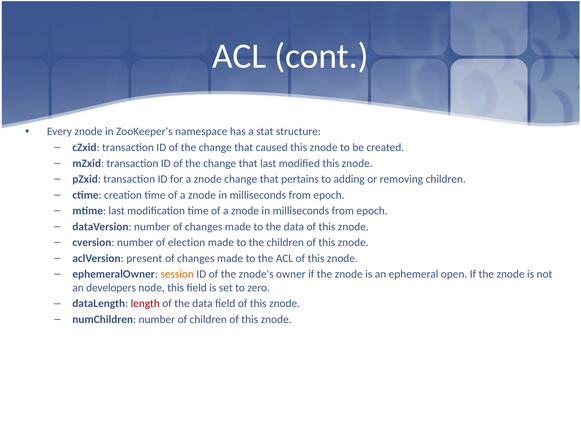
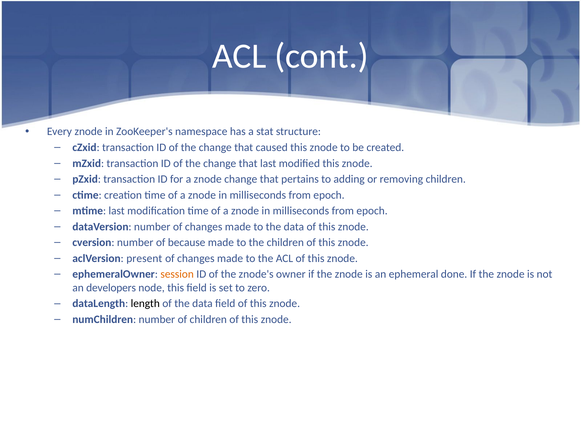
election: election -> because (187, 242)
open: open -> done (454, 274)
length colour: red -> black (145, 303)
